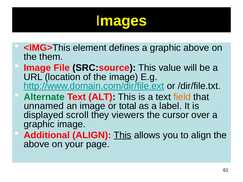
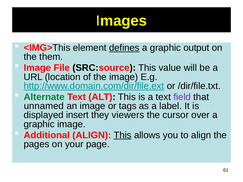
defines underline: none -> present (124, 48)
graphic above: above -> output (196, 48)
field colour: orange -> purple (182, 97)
total: total -> tags (128, 106)
scroll: scroll -> insert (77, 115)
above: above -> pages (37, 144)
